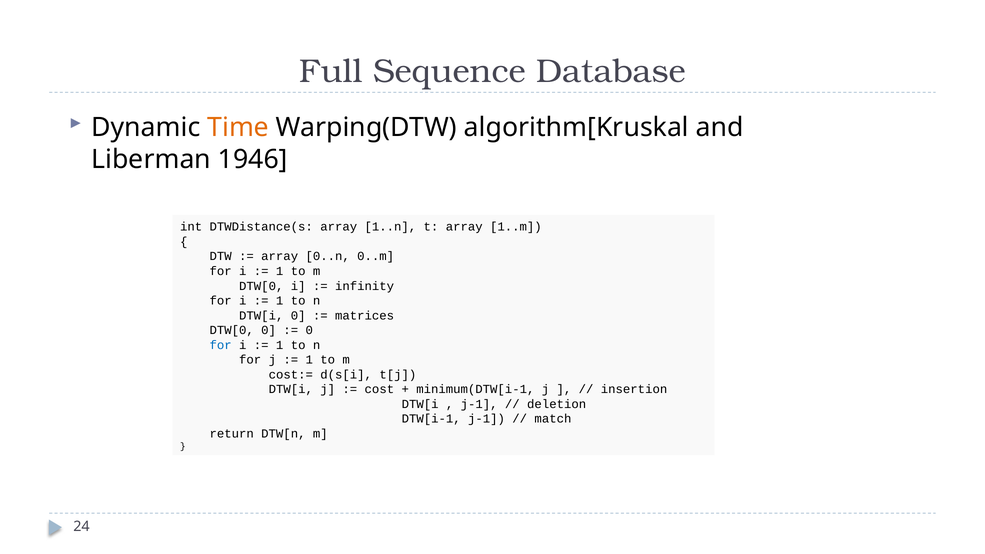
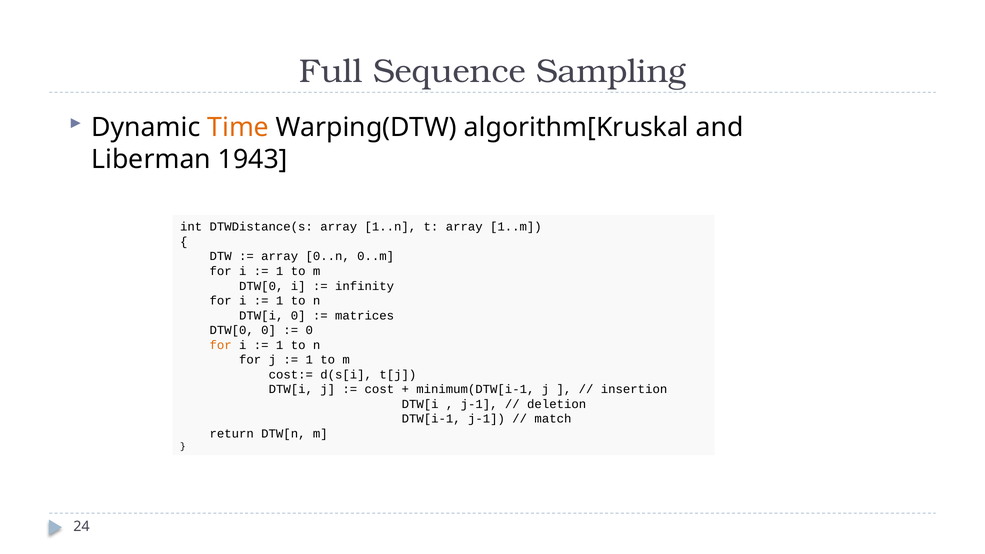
Database: Database -> Sampling (611, 71)
1946: 1946 -> 1943 (253, 159)
for colour: blue -> orange (221, 345)
